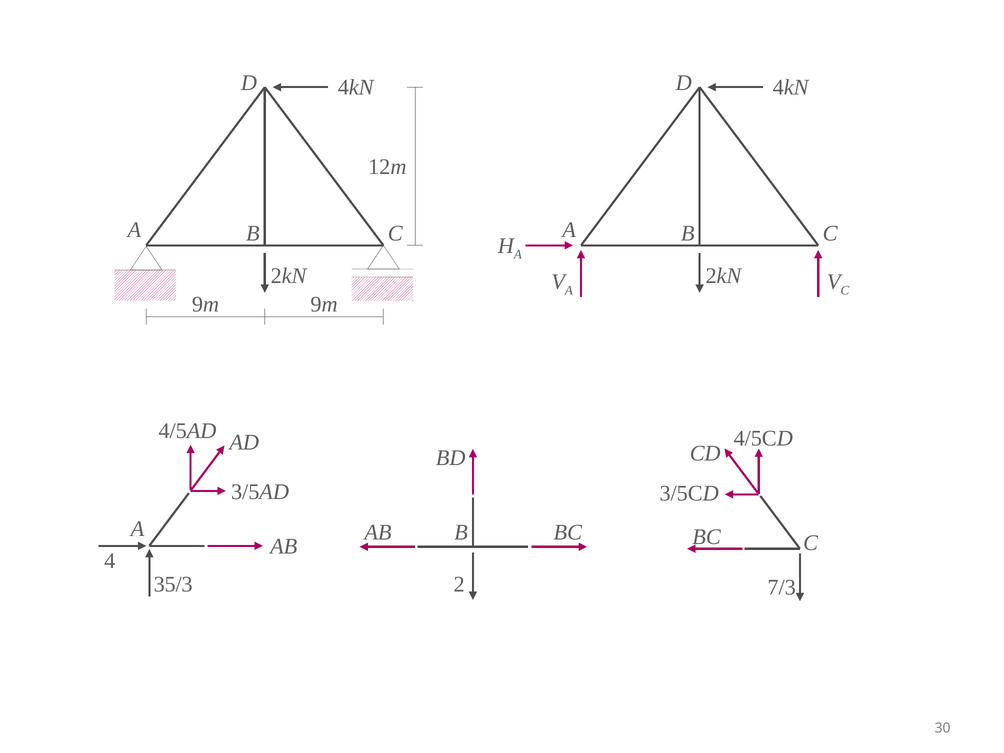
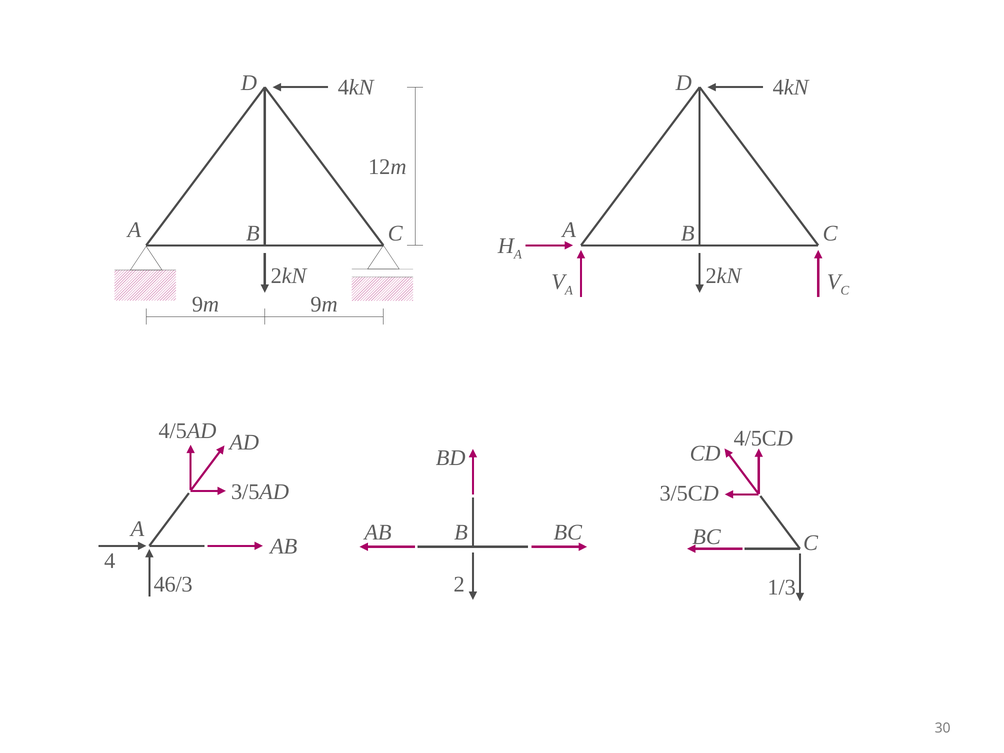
35/3: 35/3 -> 46/3 (173, 584)
7/3: 7/3 -> 1/3 (782, 587)
